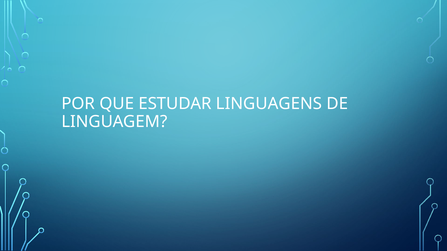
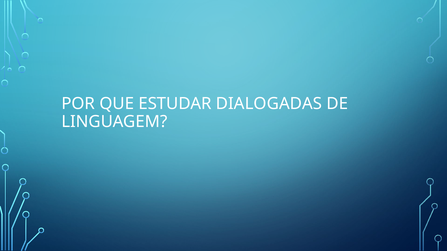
LINGUAGENS: LINGUAGENS -> DIALOGADAS (269, 104)
